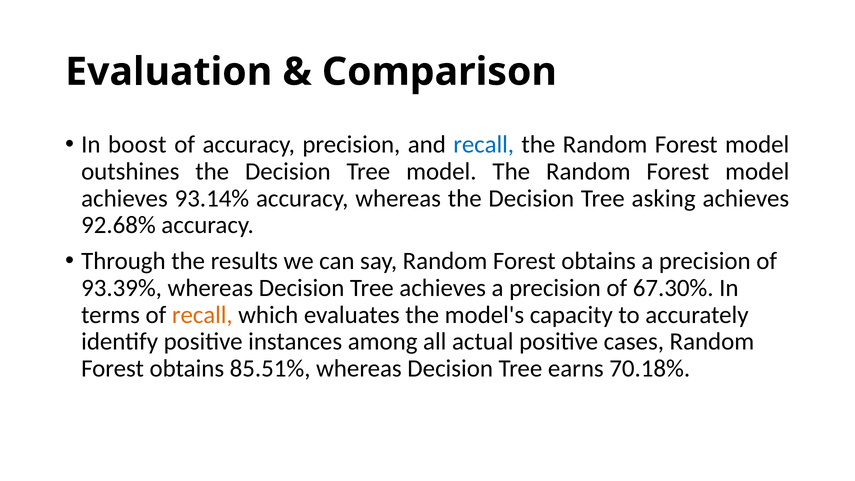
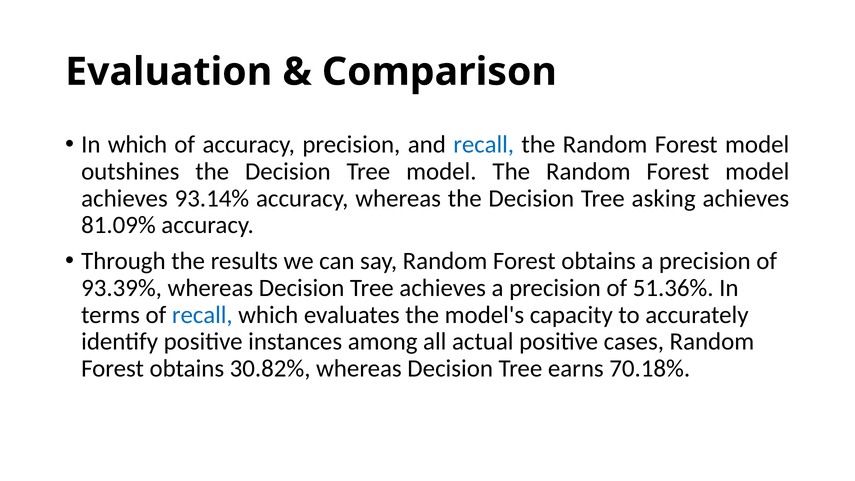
In boost: boost -> which (137, 145)
92.68%: 92.68% -> 81.09% (118, 225)
67.30%: 67.30% -> 51.36% (673, 288)
recall colour: orange -> blue (202, 315)
85.51%: 85.51% -> 30.82% (270, 369)
